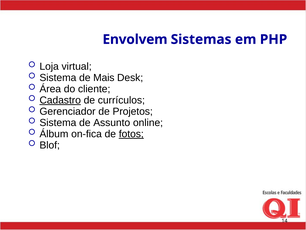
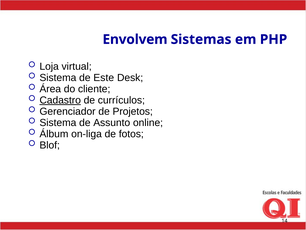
Mais: Mais -> Este (104, 78)
on-fica: on-fica -> on-liga (87, 134)
fotos underline: present -> none (131, 134)
